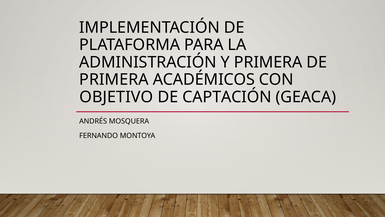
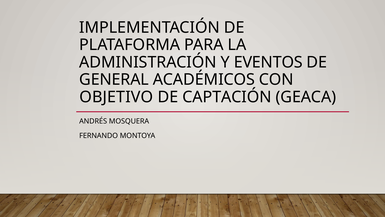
Y PRIMERA: PRIMERA -> EVENTOS (268, 62)
PRIMERA: PRIMERA -> GENERAL (114, 80)
